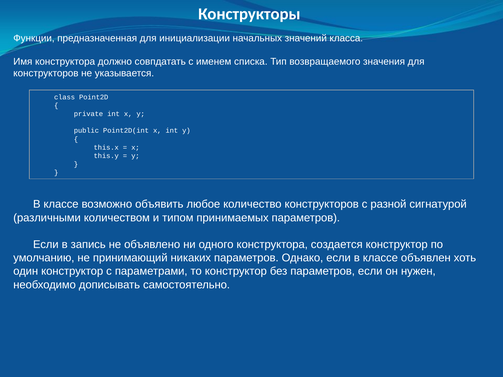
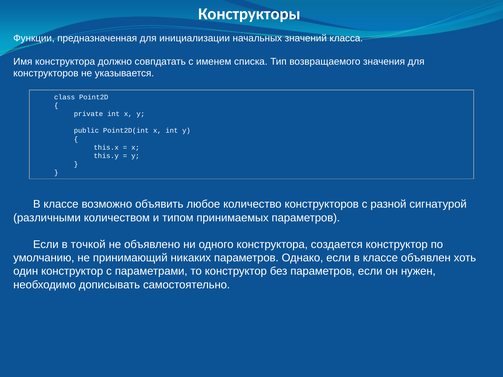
запись: запись -> точкой (88, 245)
